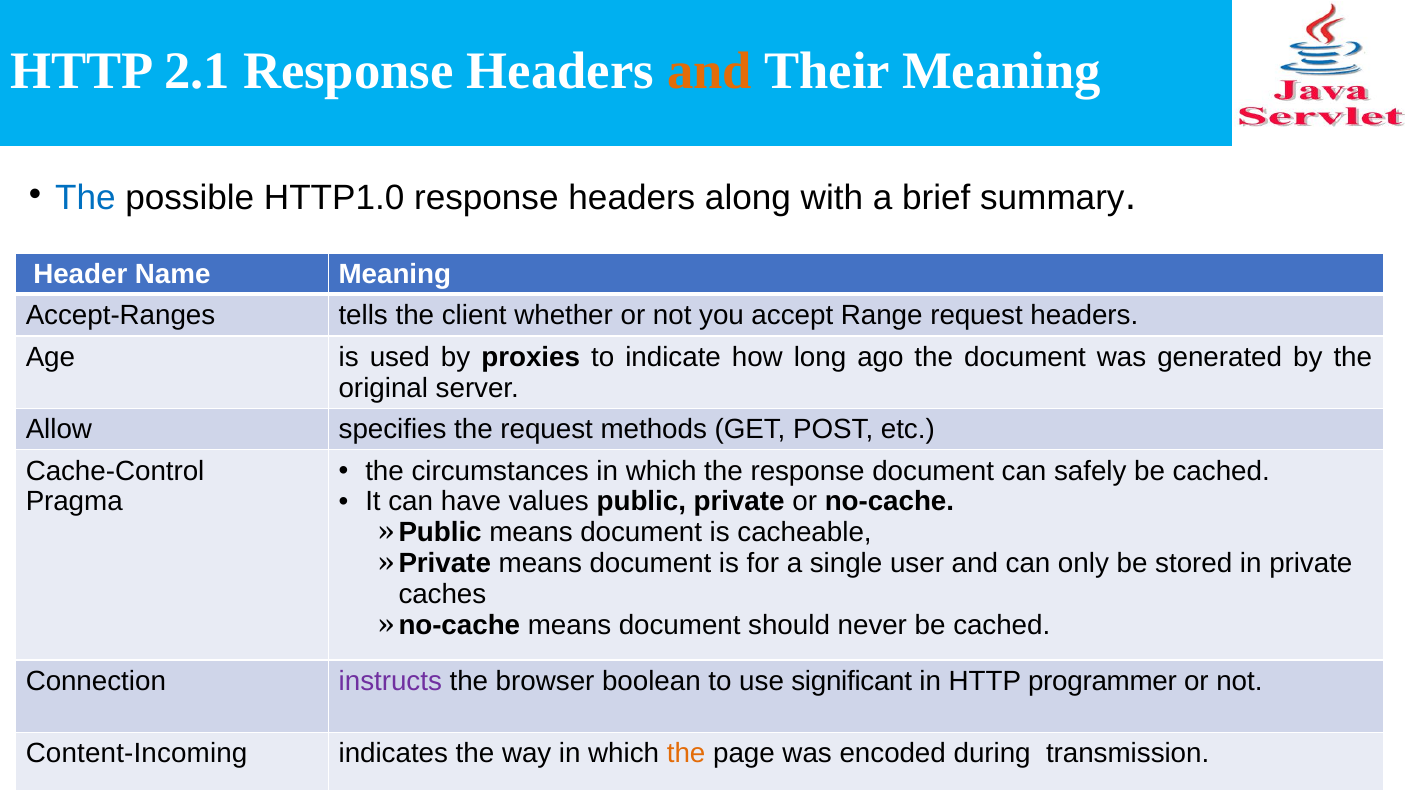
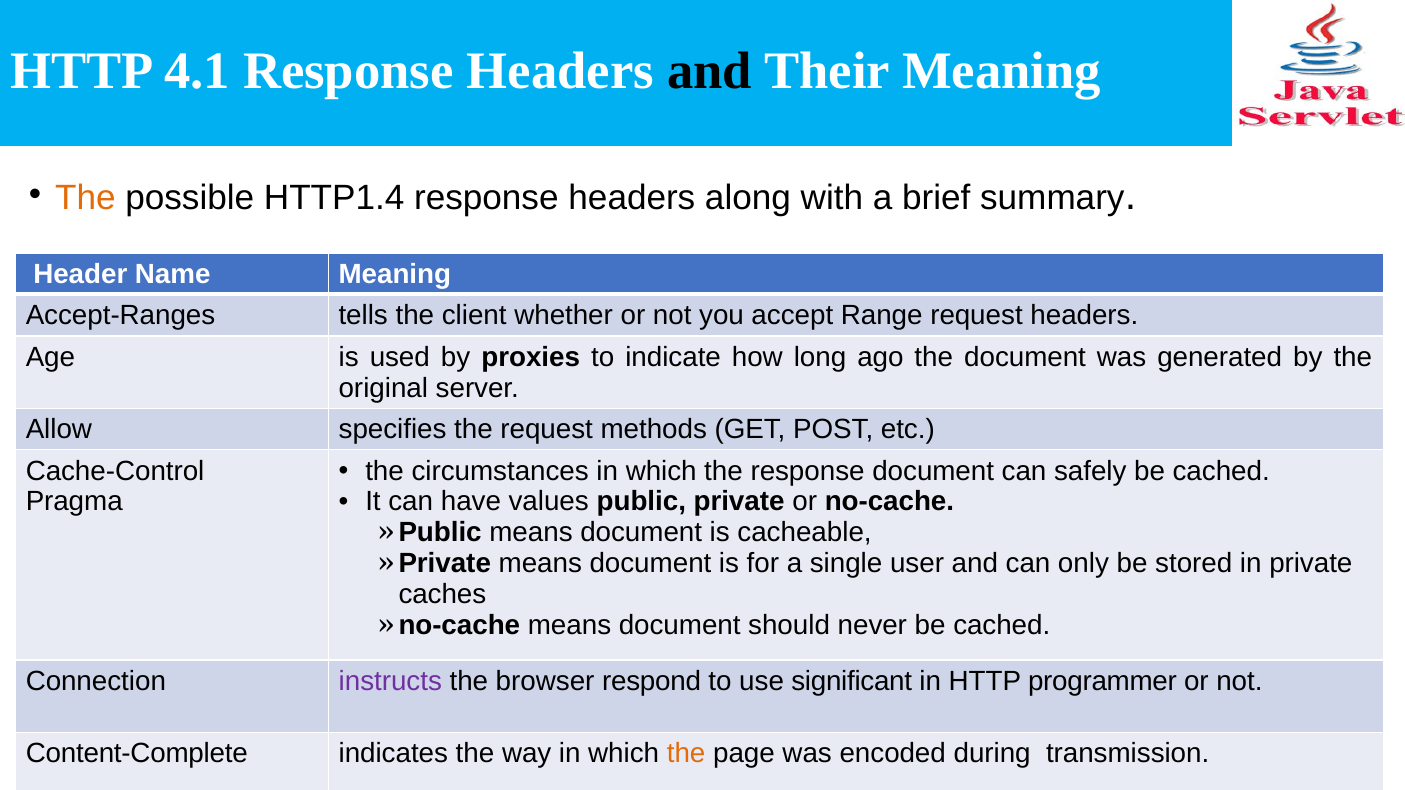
2.1: 2.1 -> 4.1 (197, 71)
and colour: orange -> black (710, 71)
The colour: blue -> orange (85, 198)
HTTP1.0: HTTP1.0 -> HTTP1.4 (334, 198)
boolean: boolean -> respond (652, 682)
Content-Incoming: Content-Incoming -> Content-Complete (137, 754)
